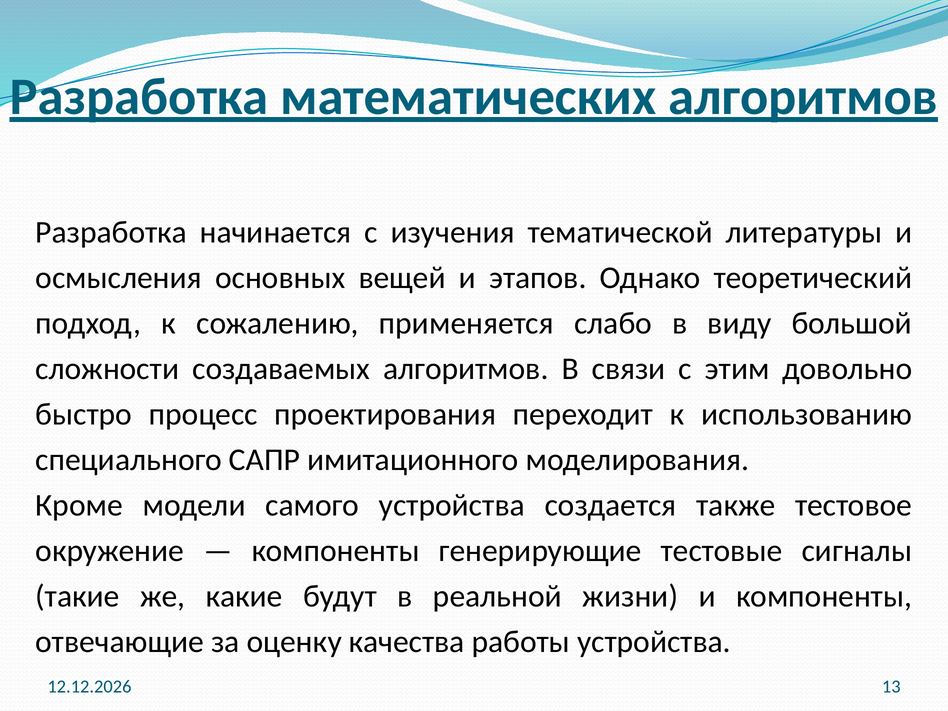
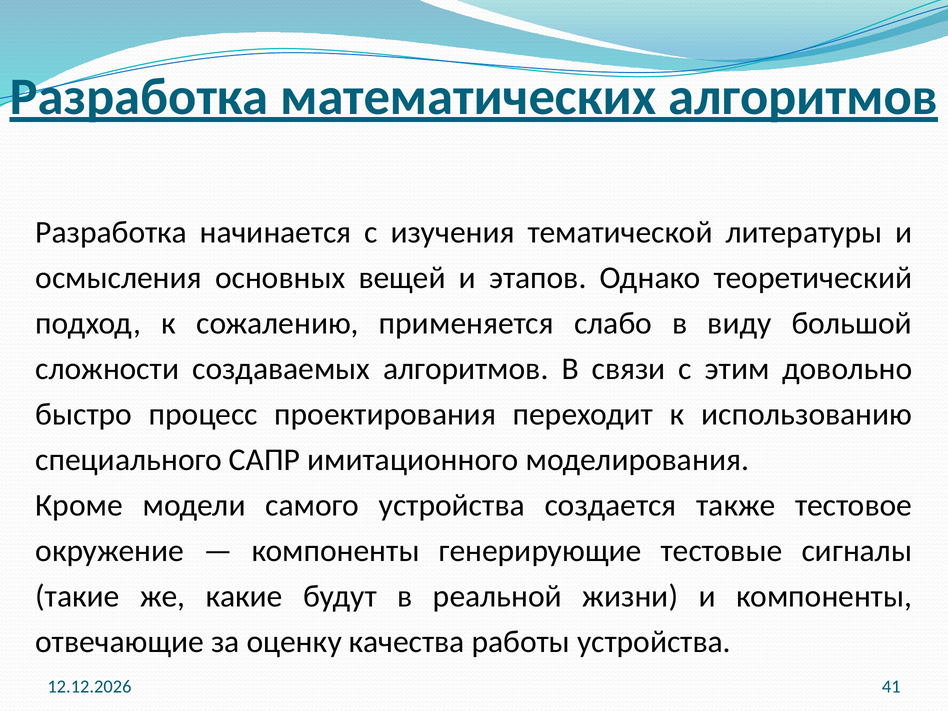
13: 13 -> 41 (891, 687)
